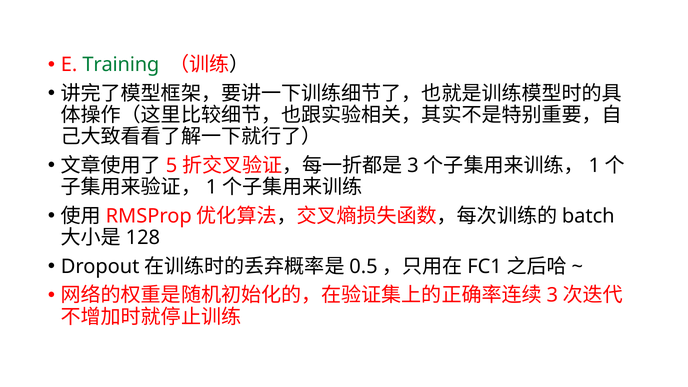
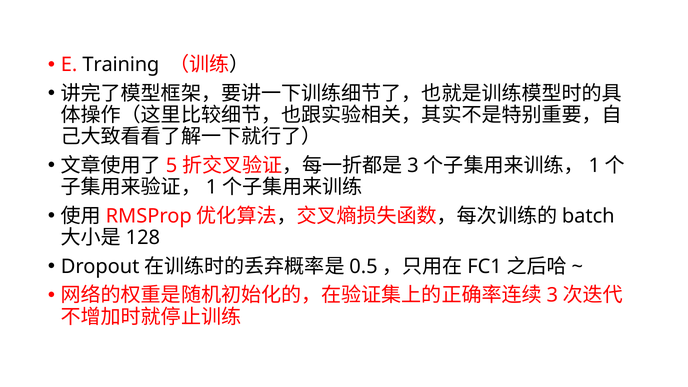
Training colour: green -> black (121, 65)
